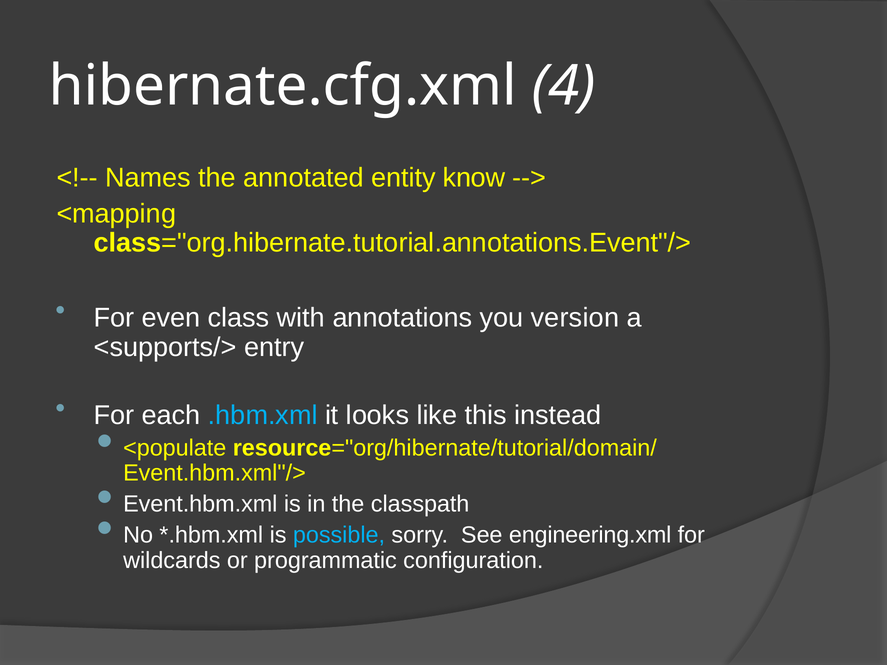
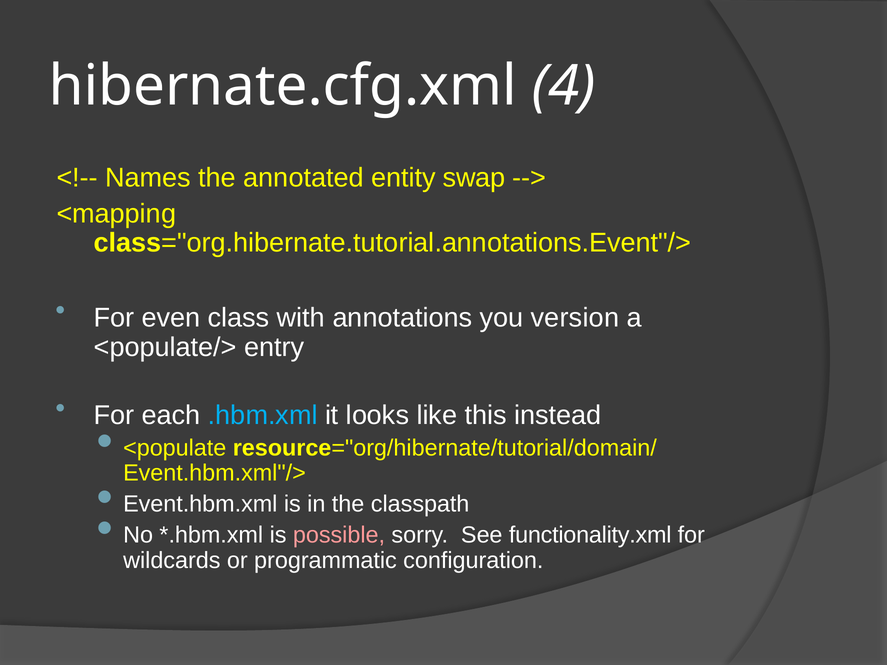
know: know -> swap (474, 178)
<supports/>: <supports/> -> <populate/> (165, 347)
possible colour: light blue -> pink (339, 535)
engineering.xml: engineering.xml -> functionality.xml (590, 535)
